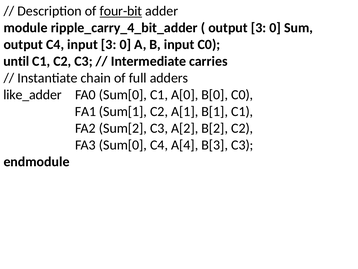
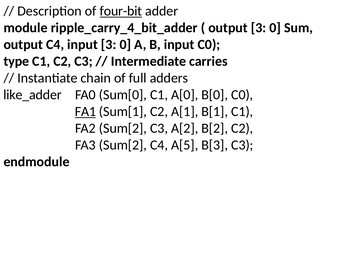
until: until -> type (16, 61)
FA1 underline: none -> present (86, 111)
FA3 Sum[0: Sum[0 -> Sum[2 (123, 145)
A[4: A[4 -> A[5 (185, 145)
